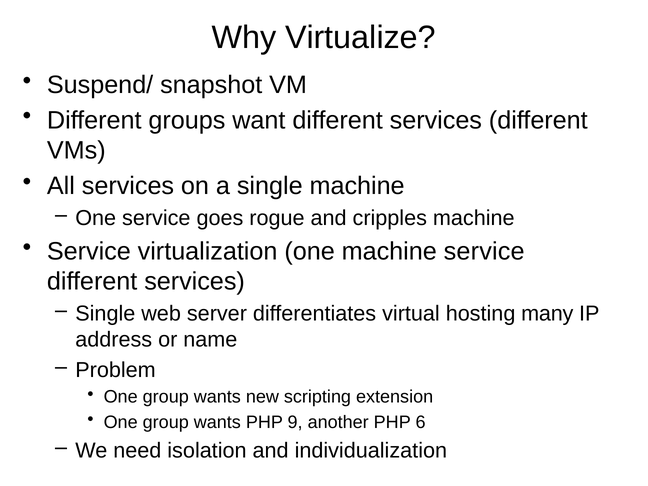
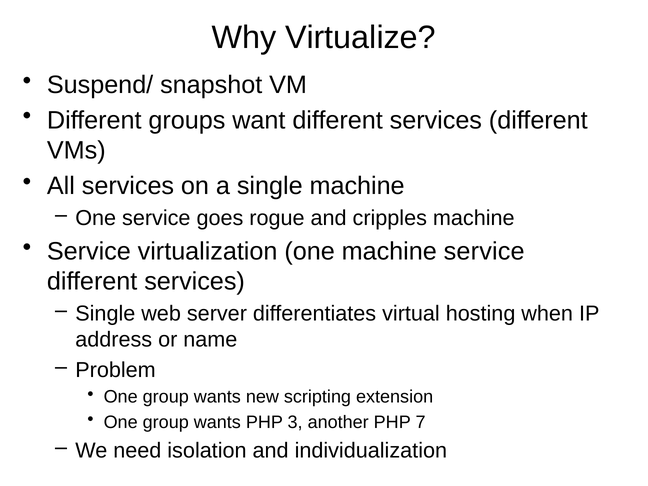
many: many -> when (547, 314)
9: 9 -> 3 (295, 422)
6: 6 -> 7 (421, 422)
